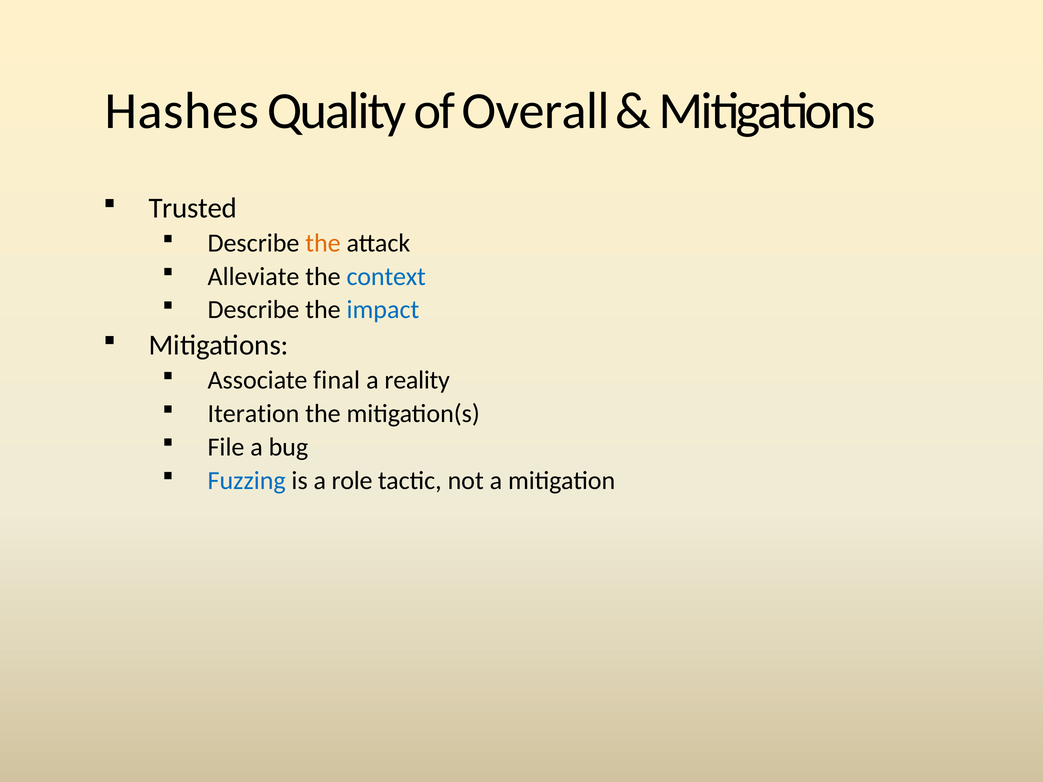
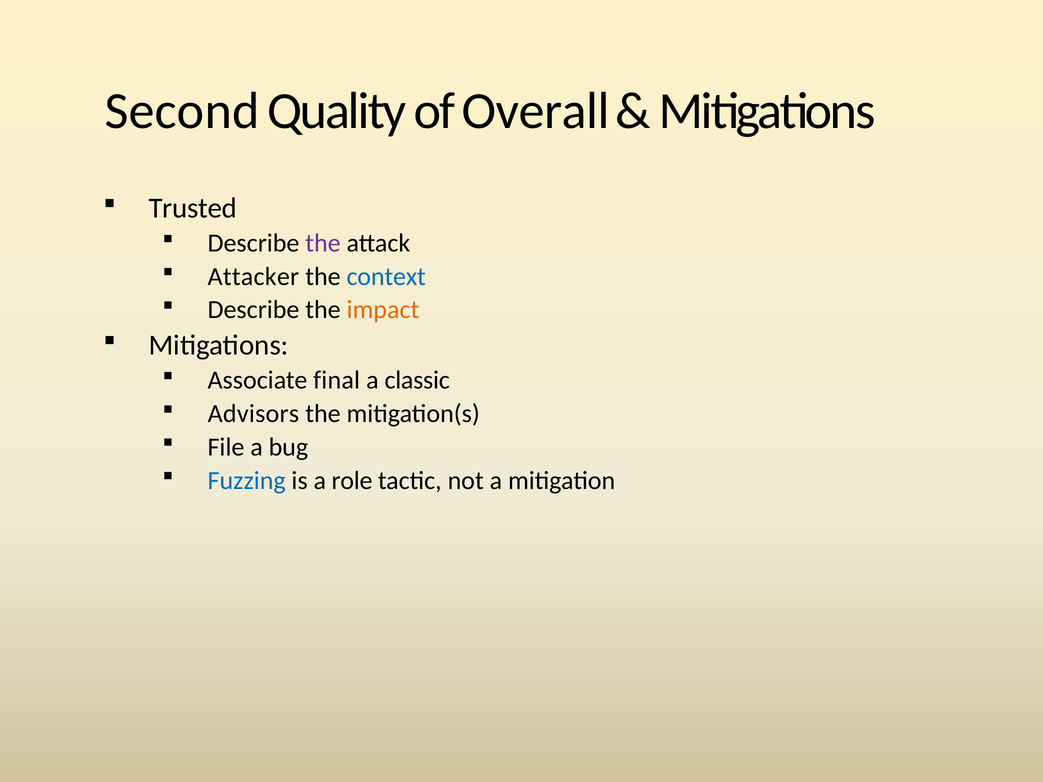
Hashes: Hashes -> Second (182, 111)
the colour: orange -> purple (323, 243)
Alleviate: Alleviate -> Attacker (253, 277)
impact colour: blue -> orange (383, 310)
reality: reality -> classic (417, 380)
Iteration: Iteration -> Advisors (253, 414)
